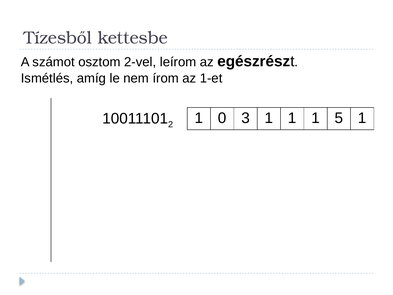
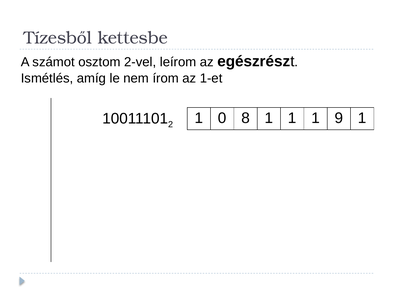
3: 3 -> 8 (246, 118)
1 1 5: 5 -> 9 (339, 118)
